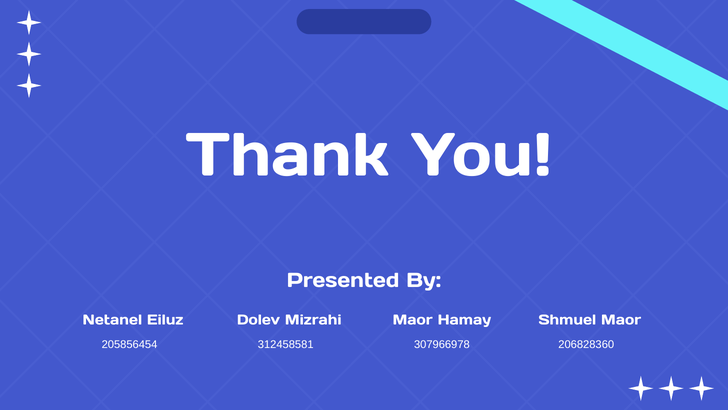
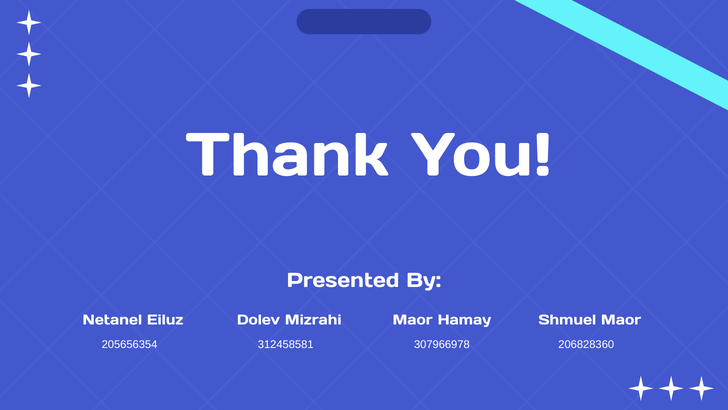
205856454: 205856454 -> 205656354 (130, 344)
